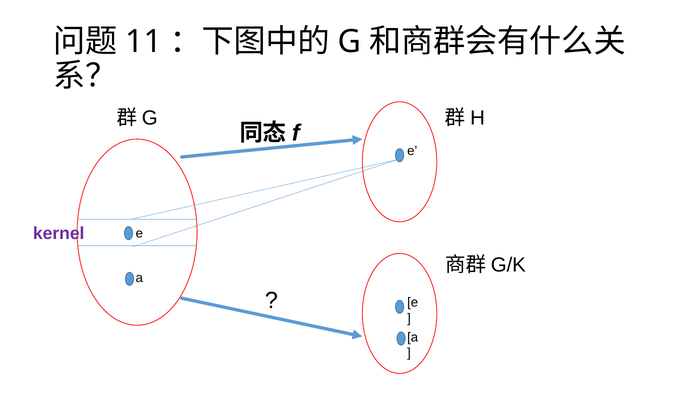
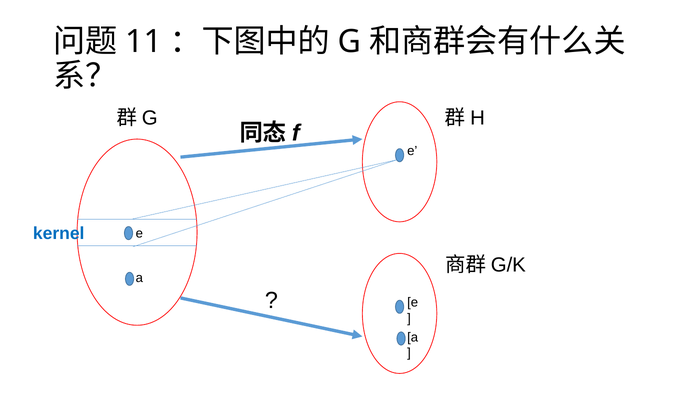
kernel colour: purple -> blue (59, 233)
